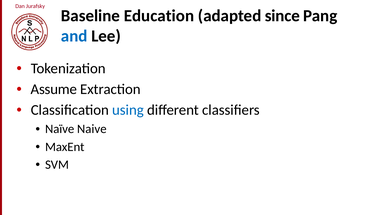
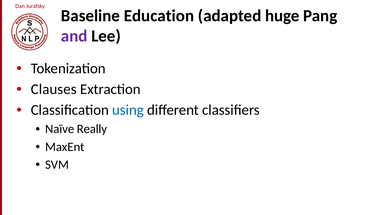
since: since -> huge (282, 16)
and colour: blue -> purple (74, 36)
Assume: Assume -> Clauses (54, 89)
Naive: Naive -> Really (92, 129)
